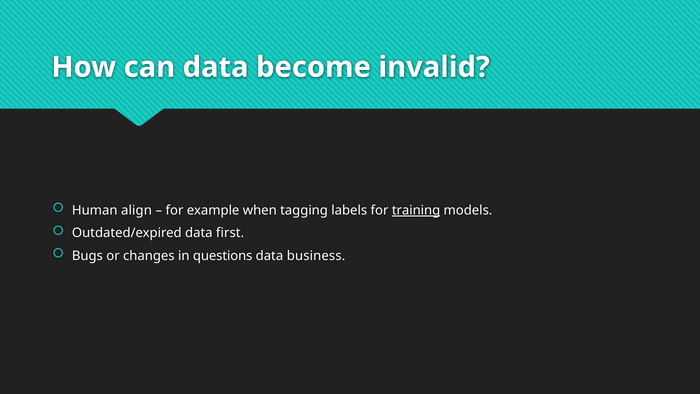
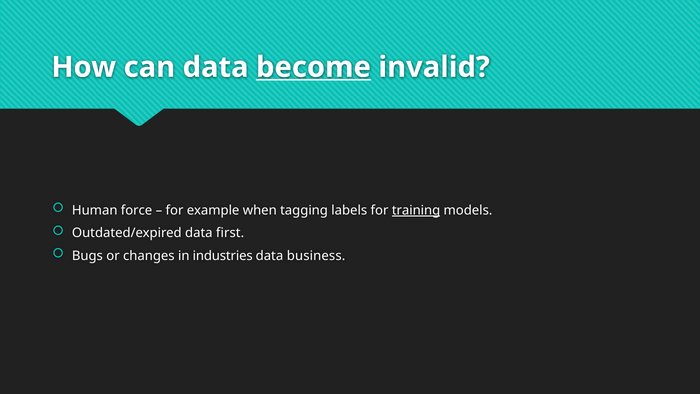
become underline: none -> present (313, 67)
align: align -> force (137, 210)
questions: questions -> industries (223, 256)
